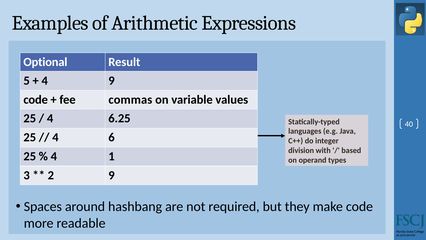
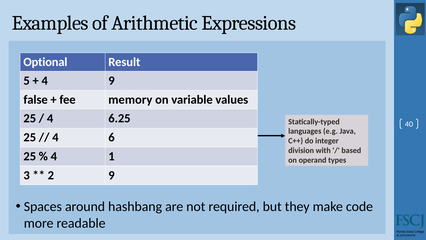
code: code -> false (36, 99)
commas: commas -> memory (130, 99)
